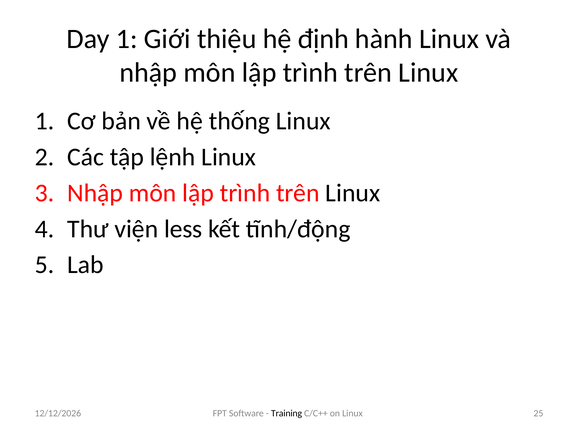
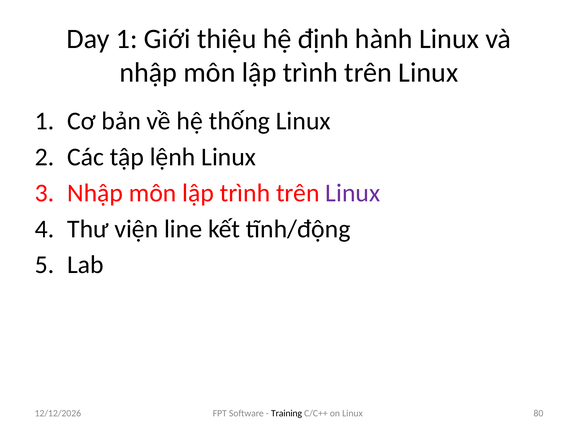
Linux colour: black -> purple (353, 193)
less: less -> line (183, 229)
25: 25 -> 80 (538, 414)
